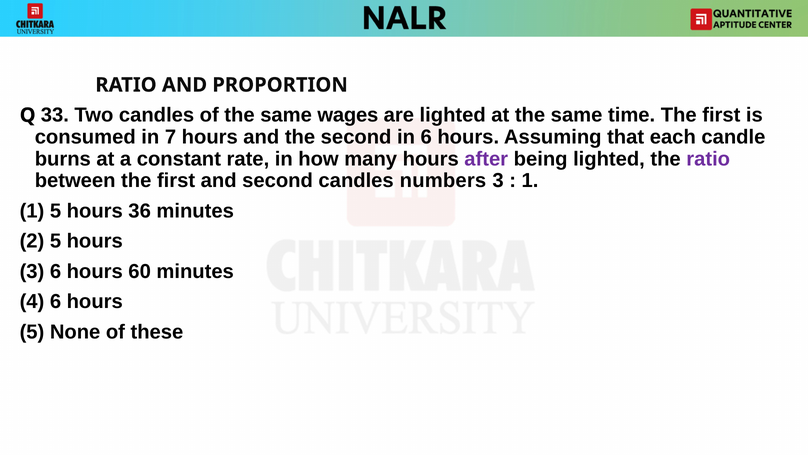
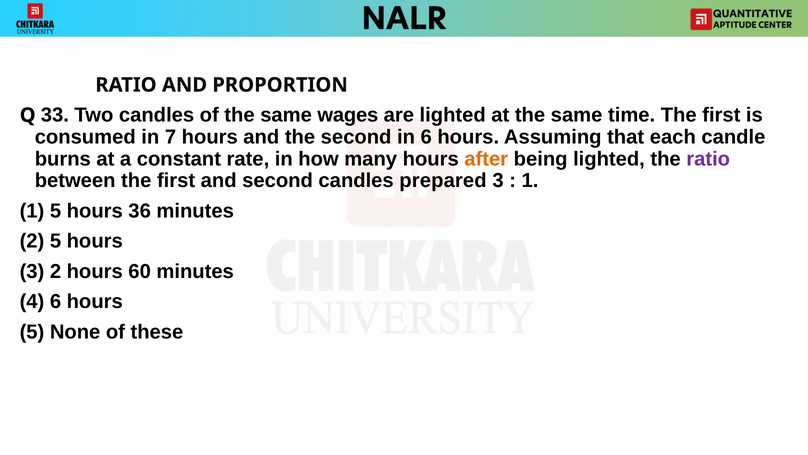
after colour: purple -> orange (486, 159)
numbers: numbers -> prepared (443, 181)
3 6: 6 -> 2 (56, 271)
